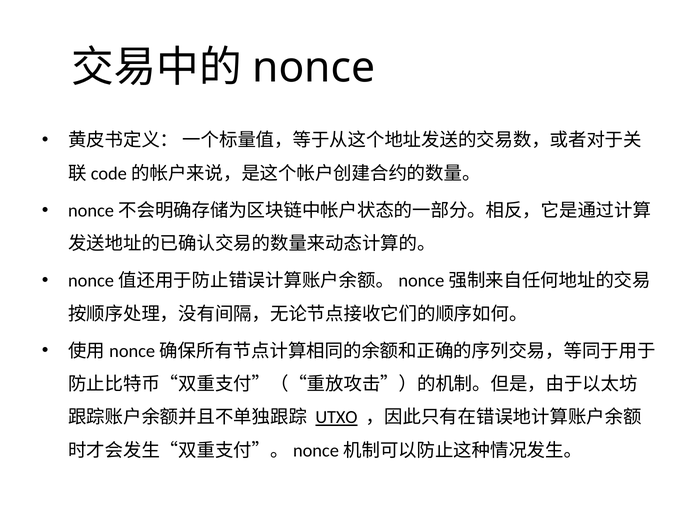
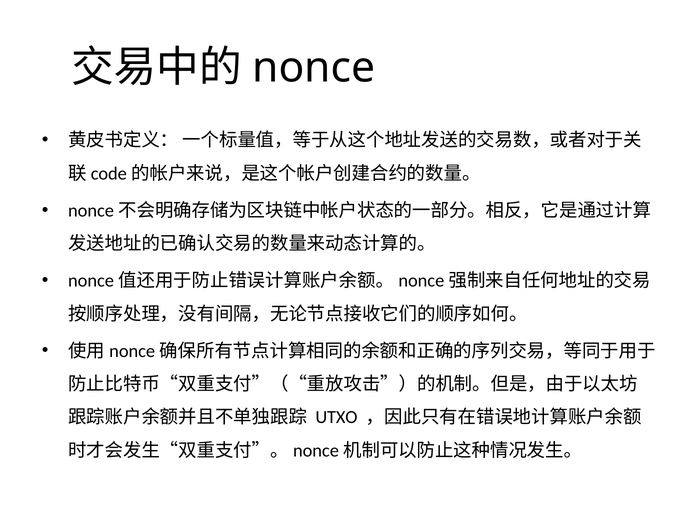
UTXO underline: present -> none (336, 417)
